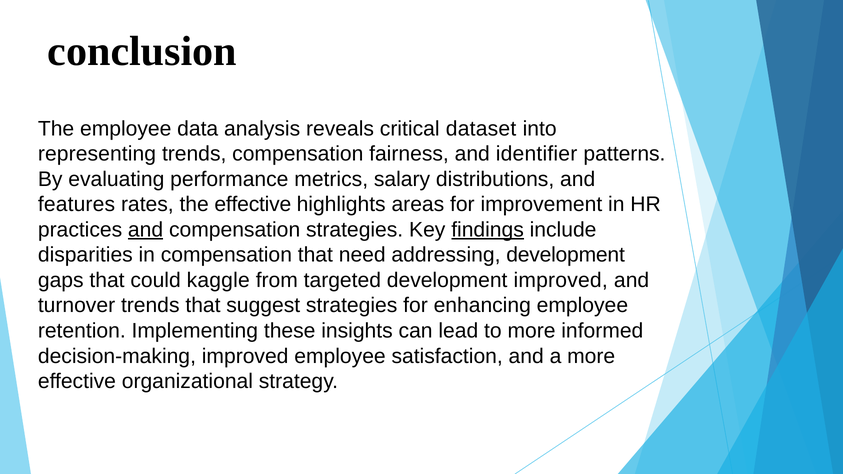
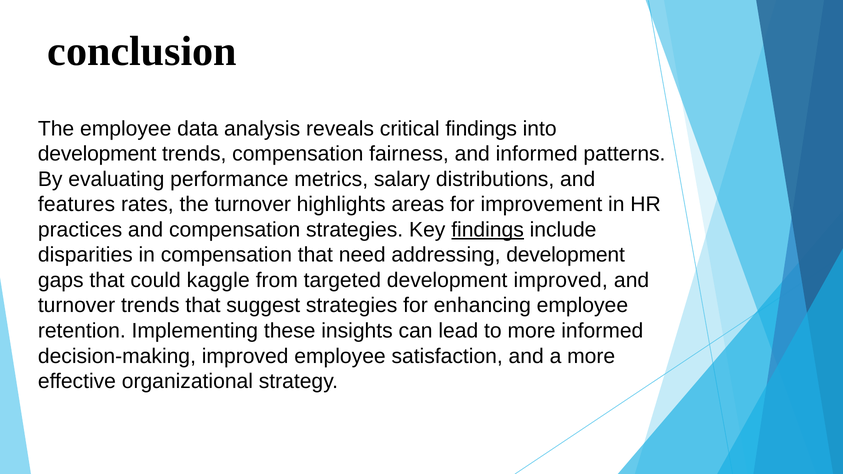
critical dataset: dataset -> findings (481, 129)
representing: representing -> development (97, 154)
and identifier: identifier -> informed (537, 154)
the effective: effective -> turnover (253, 204)
and underline: present -> none (146, 230)
